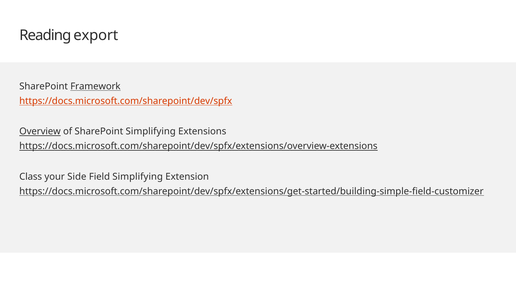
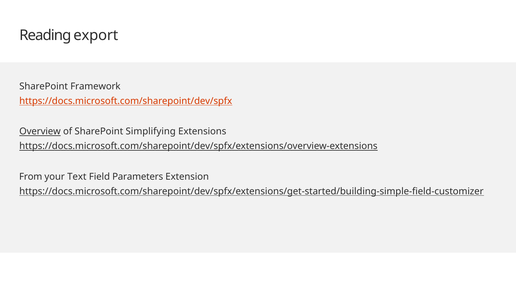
Framework underline: present -> none (95, 86)
Class: Class -> From (31, 177)
Side: Side -> Text (77, 177)
Field Simplifying: Simplifying -> Parameters (138, 177)
